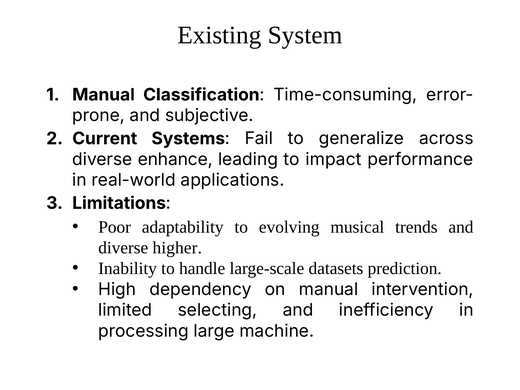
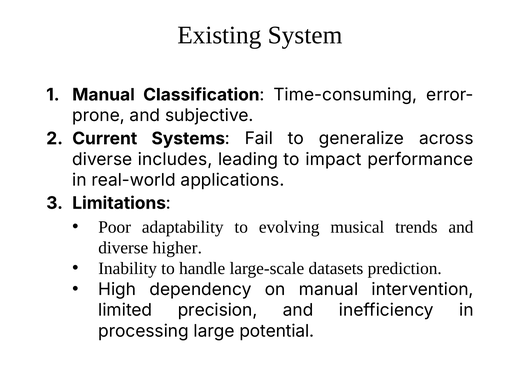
enhance: enhance -> includes (175, 159)
selecting: selecting -> precision (218, 310)
machine: machine -> potential (277, 331)
